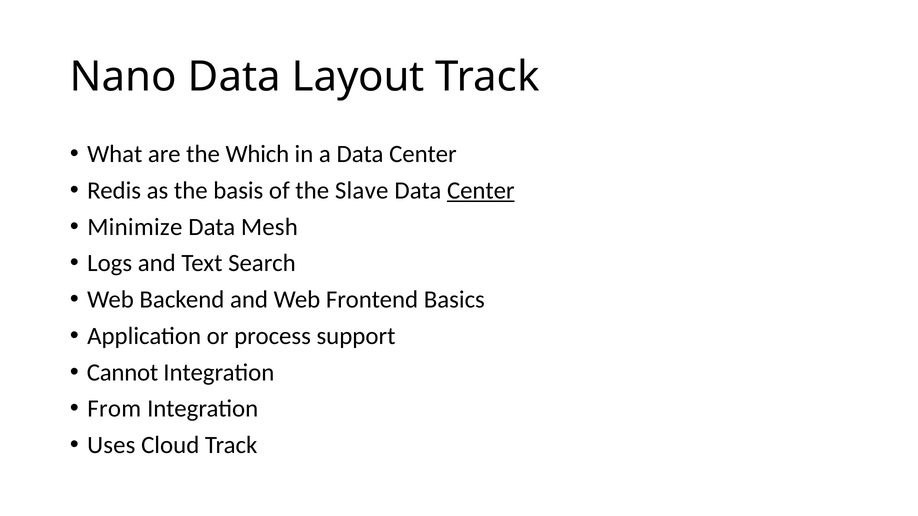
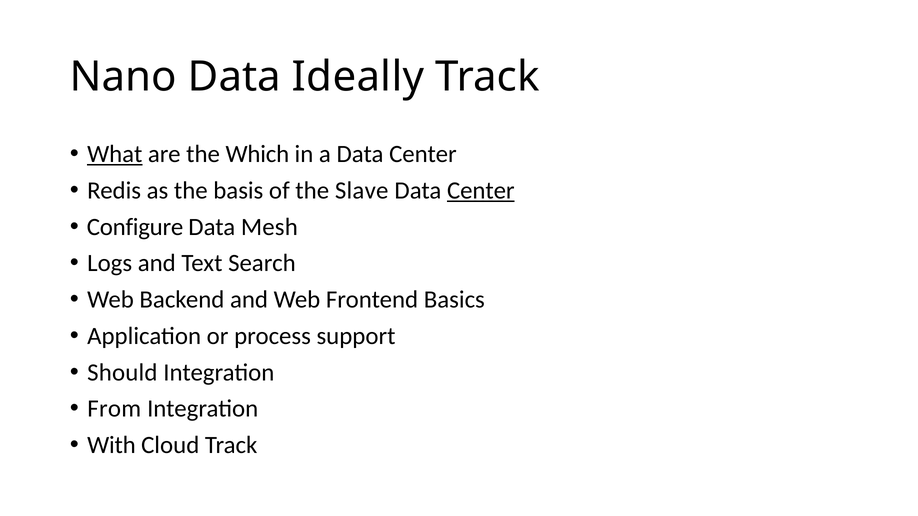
Layout: Layout -> Ideally (358, 77)
What underline: none -> present (115, 154)
Minimize: Minimize -> Configure (135, 227)
Cannot: Cannot -> Should (122, 373)
Uses: Uses -> With (111, 445)
